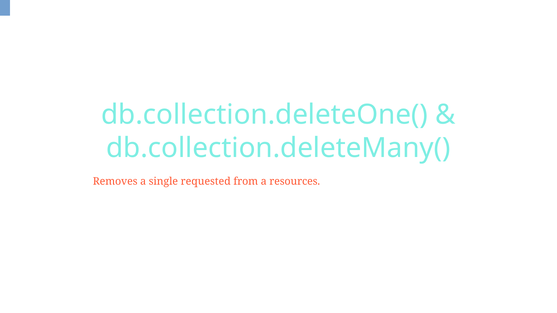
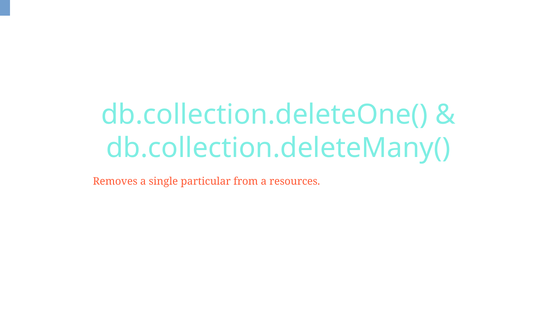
requested: requested -> particular (206, 182)
